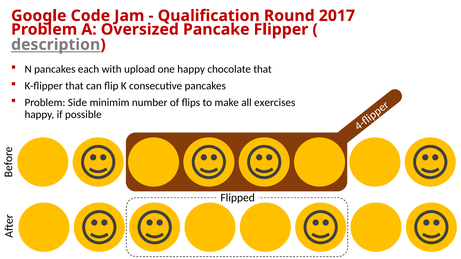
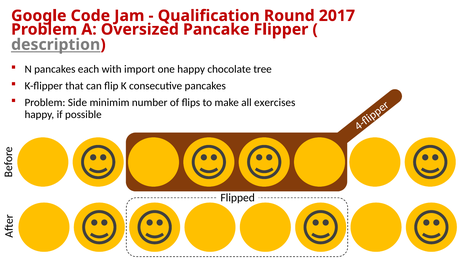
upload: upload -> import (140, 69)
chocolate that: that -> tree (263, 69)
